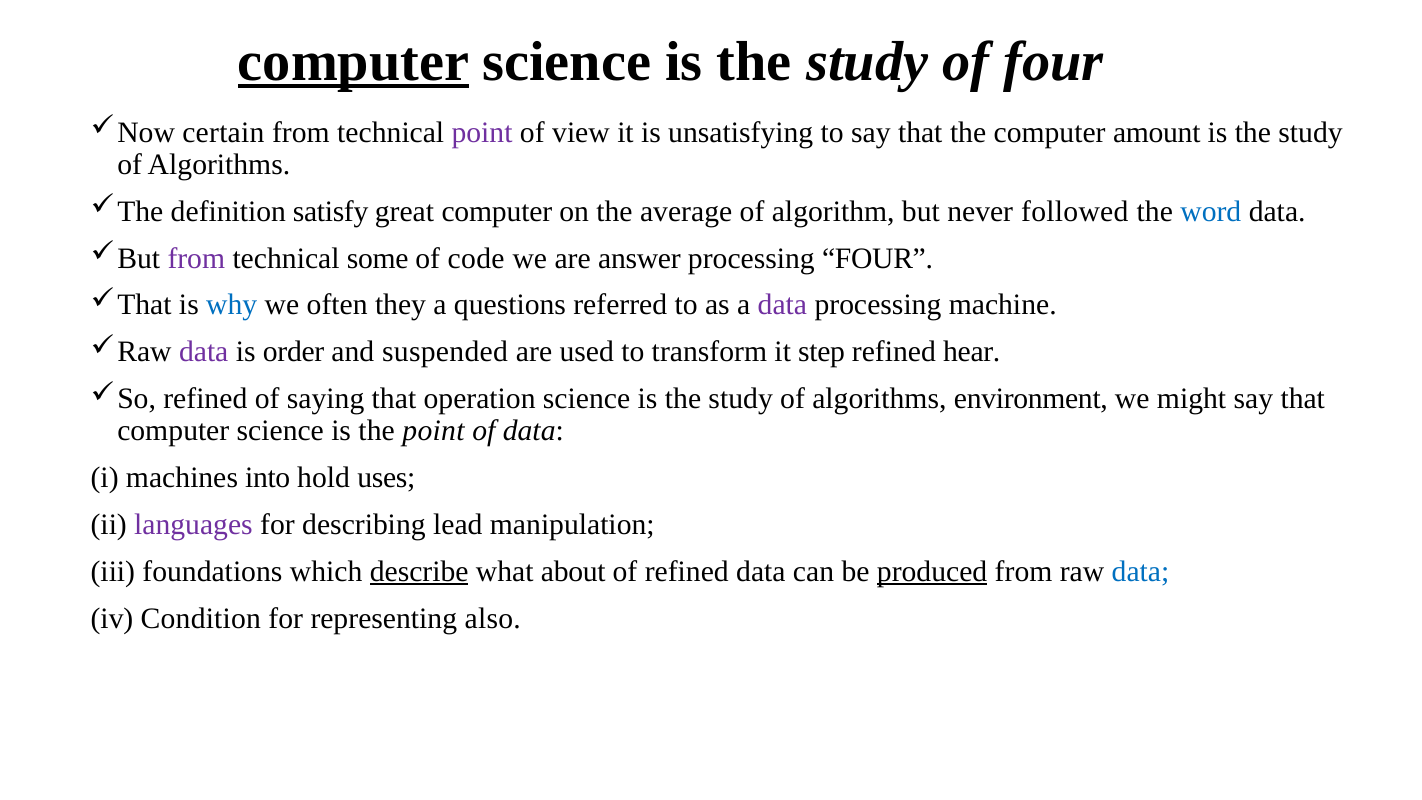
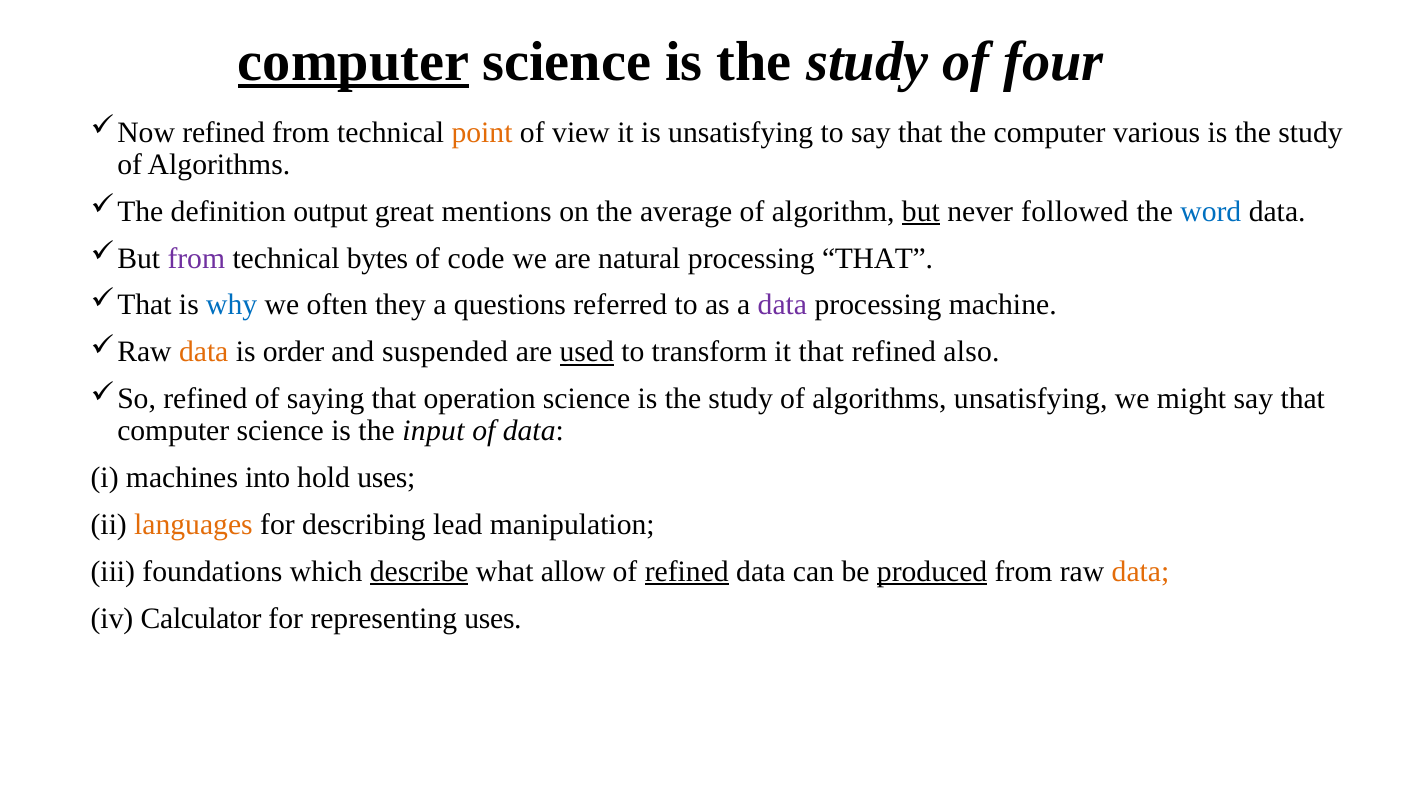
certain: certain -> refined (224, 132)
point colour: purple -> orange (482, 132)
amount: amount -> various (1157, 132)
satisfy: satisfy -> output (331, 211)
great computer: computer -> mentions (497, 211)
but underline: none -> present (921, 211)
some: some -> bytes (378, 258)
answer: answer -> natural (639, 258)
processing FOUR: FOUR -> THAT (878, 258)
data colour: purple -> orange (204, 352)
used underline: none -> present (587, 352)
it step: step -> that (821, 352)
hear: hear -> also (972, 352)
algorithms environment: environment -> unsatisfying (1031, 399)
the point: point -> input (434, 431)
languages colour: purple -> orange (193, 525)
about: about -> allow (573, 571)
refined underline: none -> present (687, 571)
data colour: blue -> orange (1140, 571)
Condition: Condition -> Calculator (201, 618)
representing also: also -> uses (493, 618)
